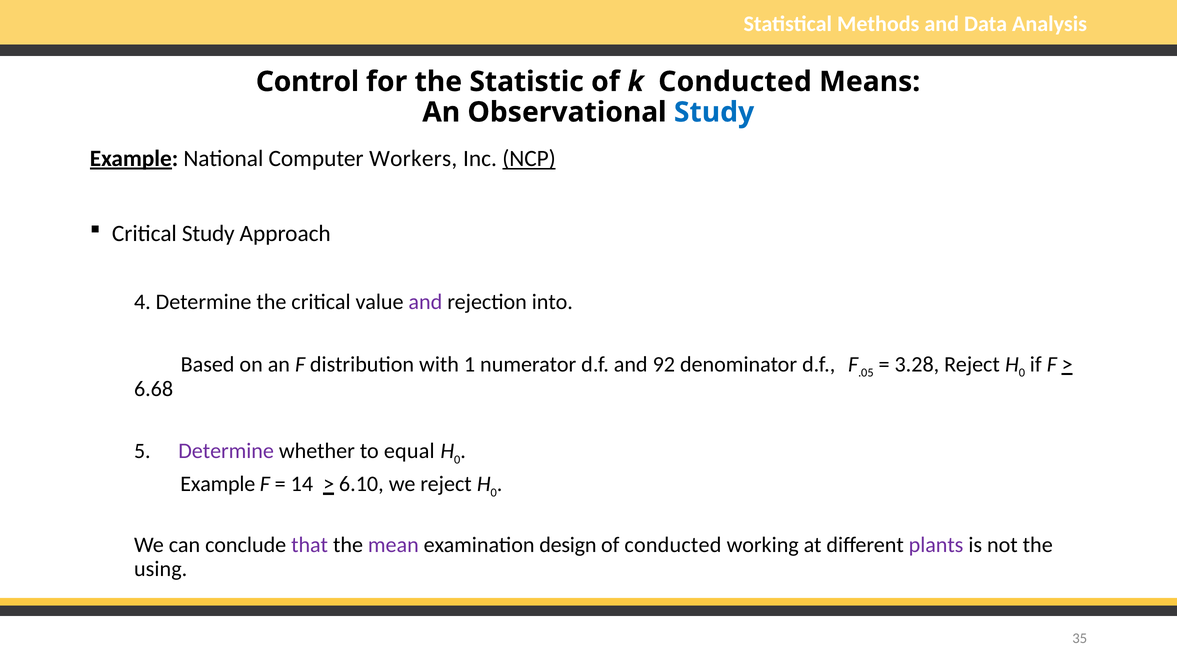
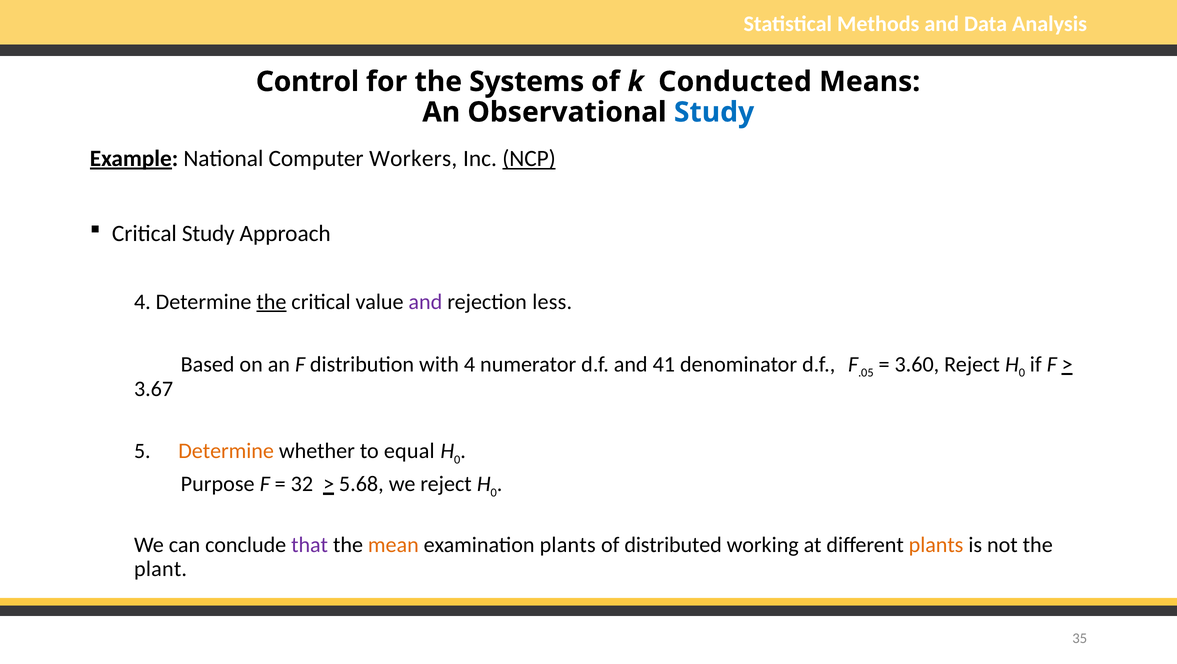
Statistic: Statistic -> Systems (527, 82)
the underline: none -> present (271, 302)
into: into -> less (552, 302)
with 1: 1 -> 4 (470, 364)
92: 92 -> 41 (664, 364)
3.28: 3.28 -> 3.60 (917, 364)
6.68: 6.68 -> 3.67 (154, 389)
Determine colour: purple -> orange (226, 451)
Example: Example -> Purpose (218, 484)
14: 14 -> 32 (302, 484)
6.10: 6.10 -> 5.68 (361, 484)
mean colour: purple -> orange (393, 545)
examination design: design -> plants (568, 545)
of conducted: conducted -> distributed (673, 545)
plants colour: purple -> orange (936, 545)
using: using -> plant (161, 569)
